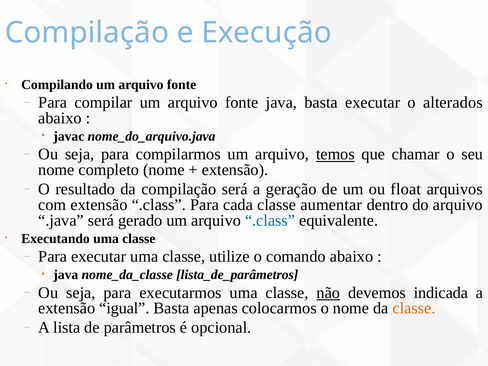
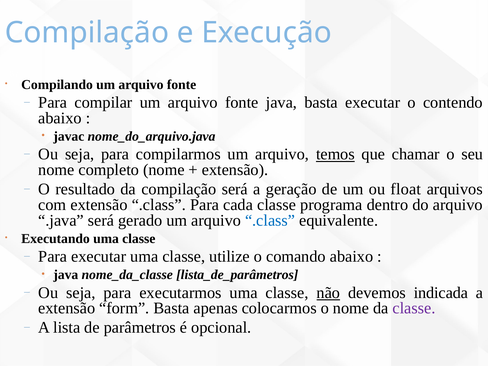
alterados: alterados -> contendo (453, 103)
aumentar: aumentar -> programa (331, 205)
igual: igual -> form (124, 308)
classe colour: orange -> purple (414, 308)
